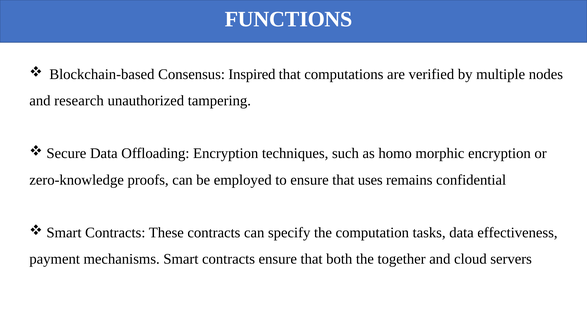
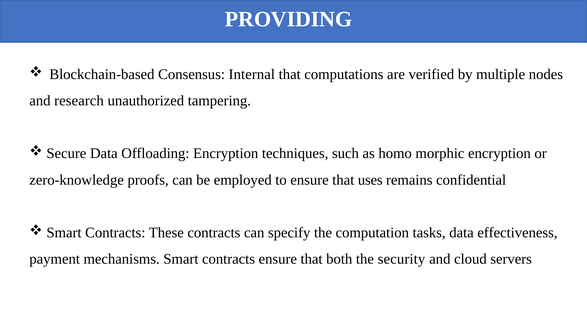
FUNCTIONS: FUNCTIONS -> PROVIDING (289, 19)
Inspired: Inspired -> Internal (252, 74)
together: together -> security (402, 259)
